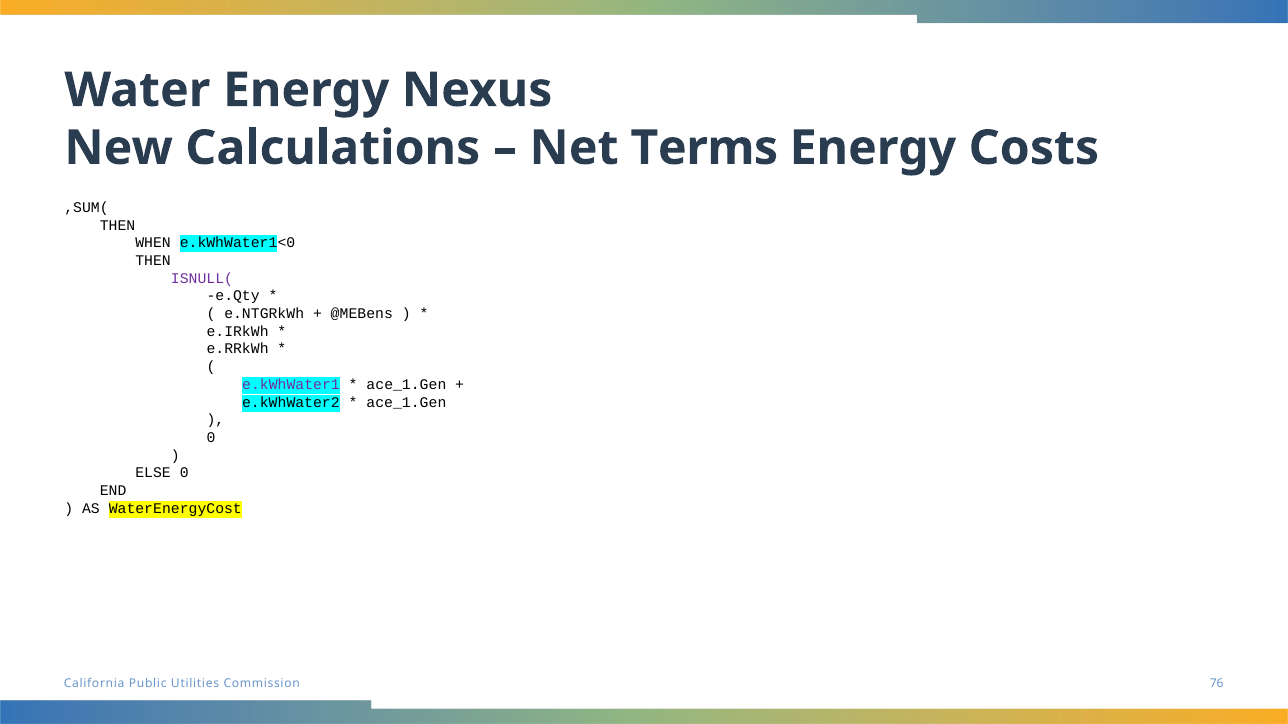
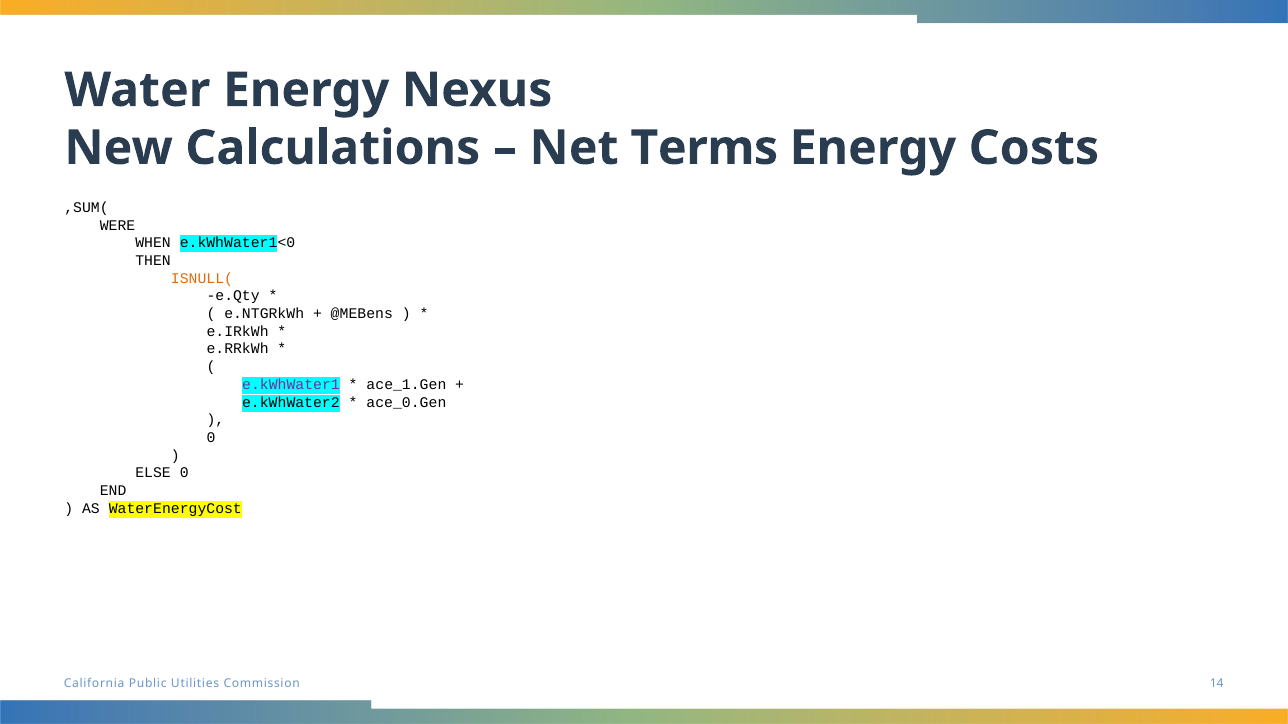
THEN: THEN -> WERE (118, 225)
ISNULL( colour: purple -> orange (202, 278)
ace_1.Gen: ace_1.Gen -> ace_0.Gen (406, 403)
76: 76 -> 14 (1217, 684)
